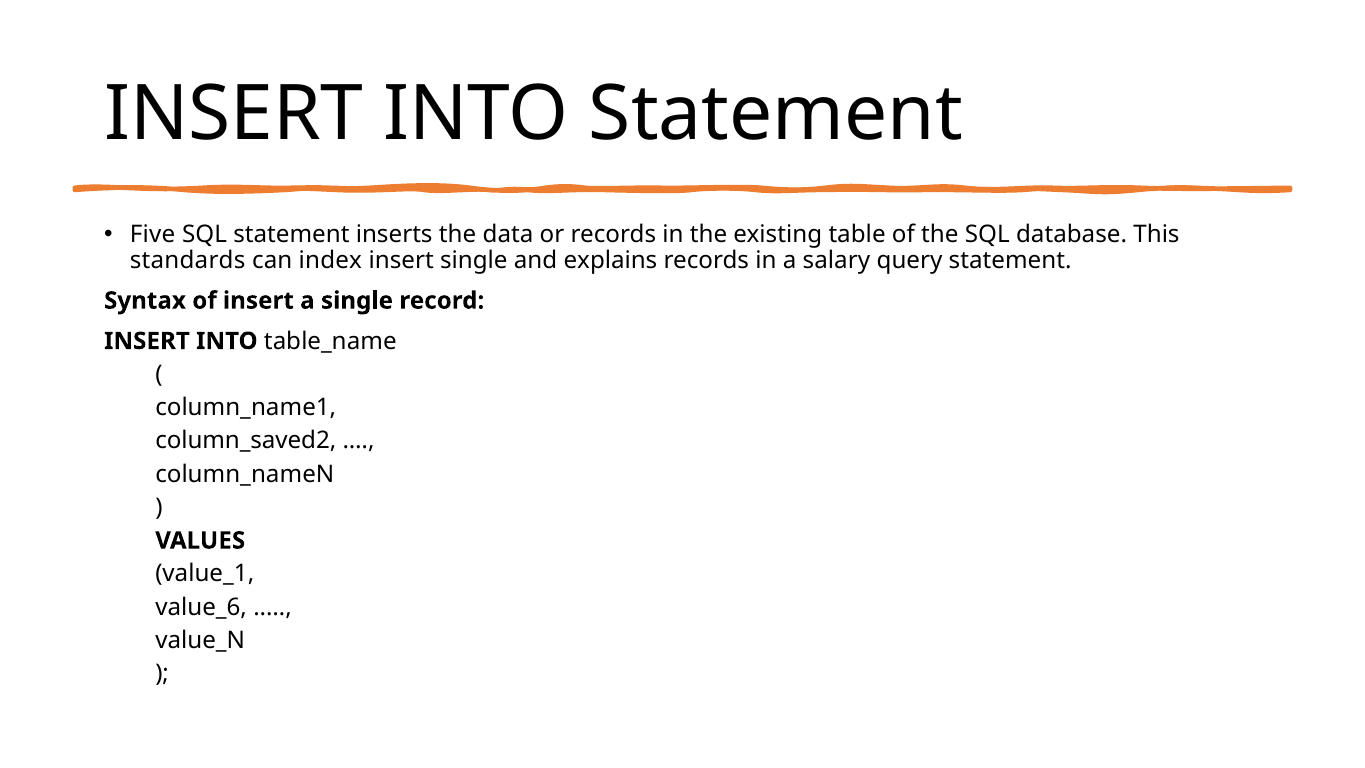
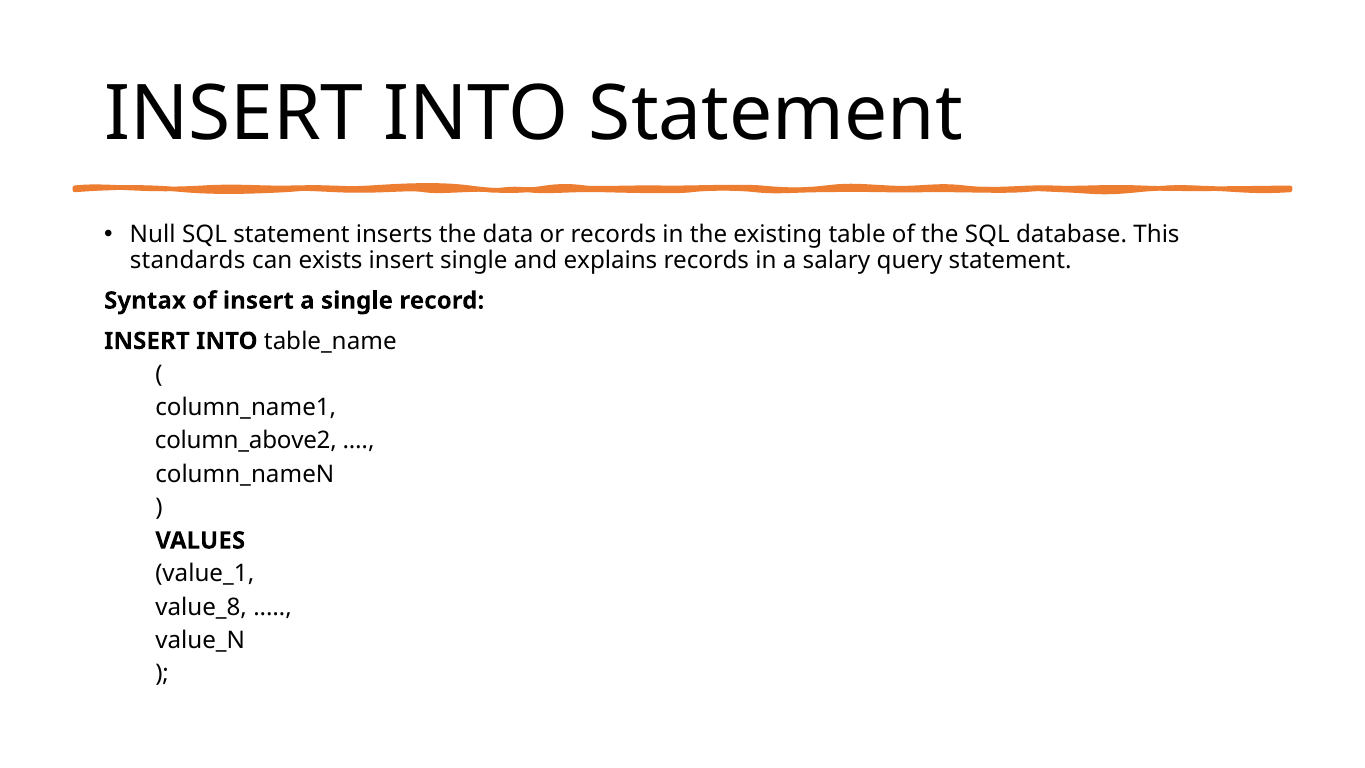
Five: Five -> Null (153, 234)
index: index -> exists (331, 260)
column_saved2: column_saved2 -> column_above2 (246, 441)
value_6: value_6 -> value_8 (201, 607)
